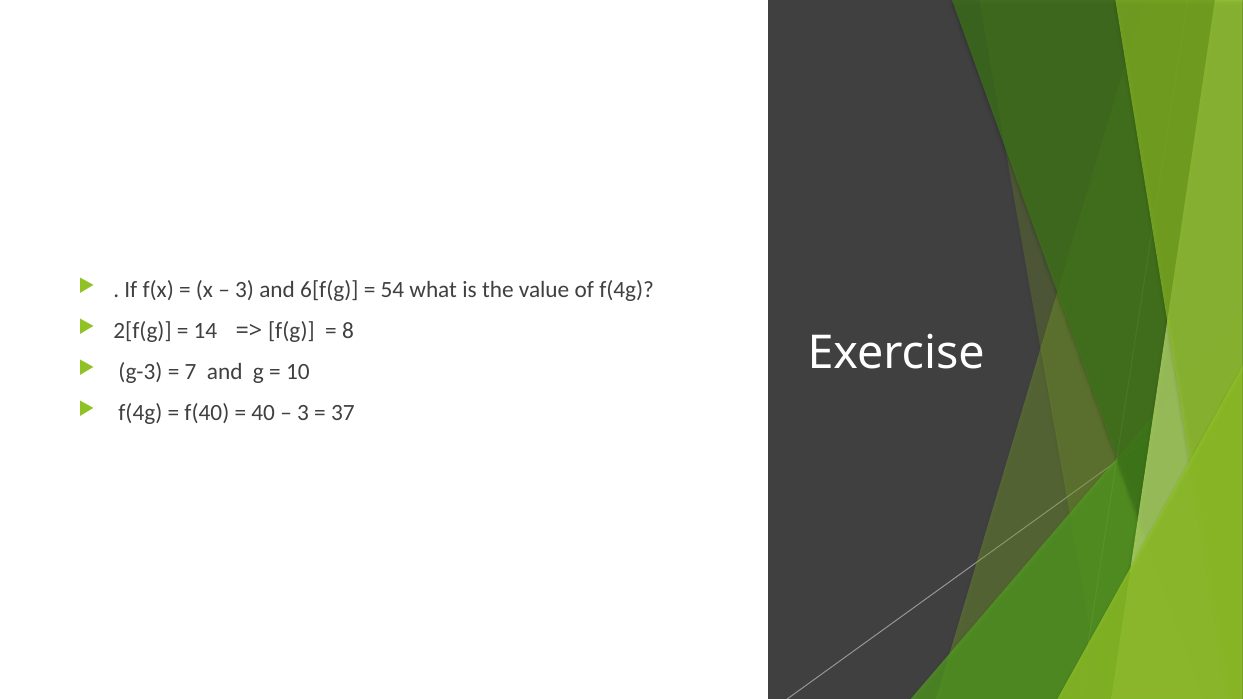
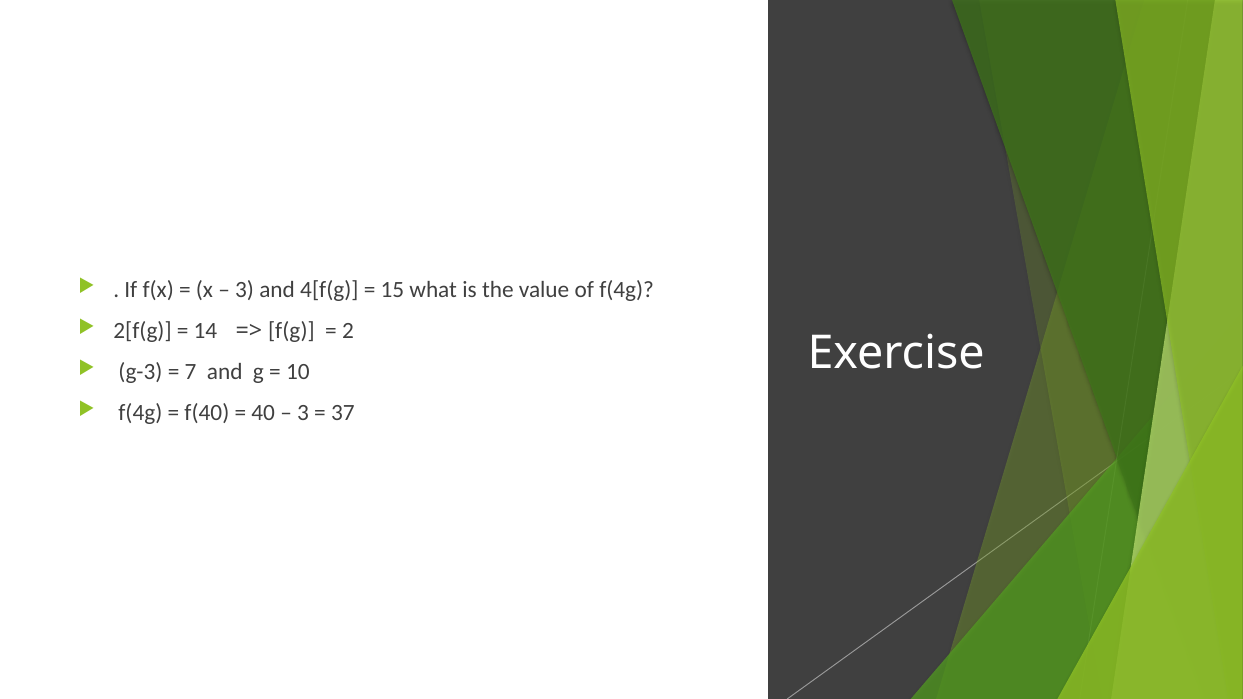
6[f(g: 6[f(g -> 4[f(g (329, 290)
54: 54 -> 15 (392, 290)
8: 8 -> 2 (348, 331)
